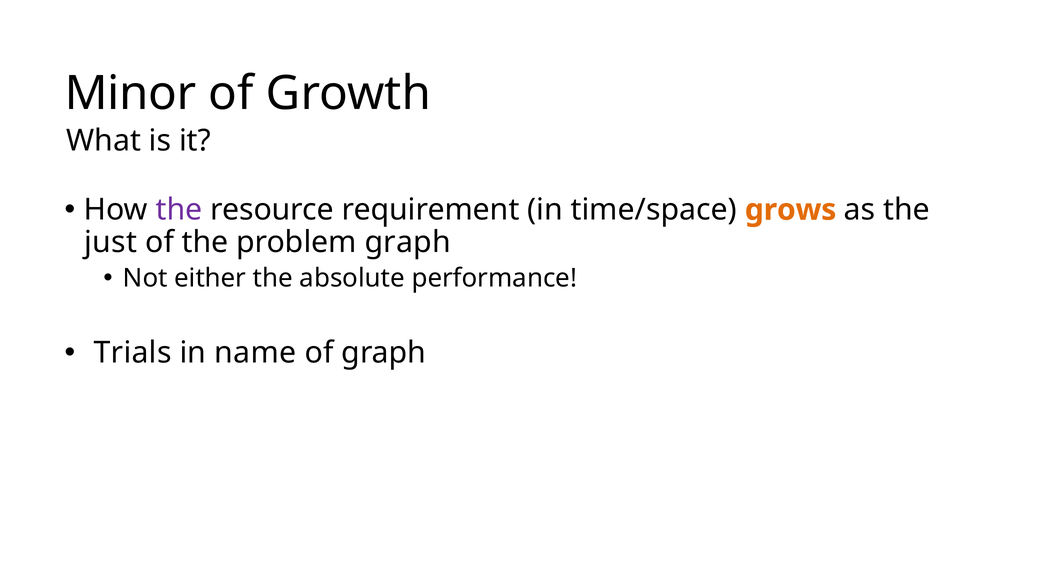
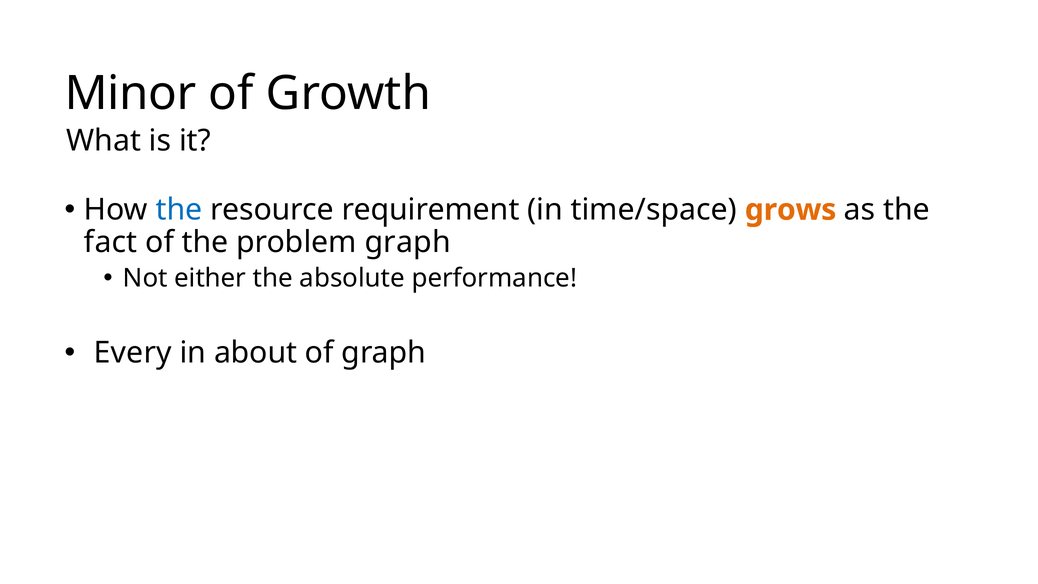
the colour: purple -> blue (179, 210)
just: just -> fact (111, 242)
Trials: Trials -> Every (133, 353)
name: name -> about (256, 353)
